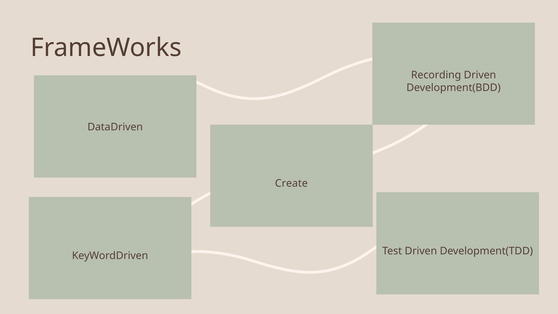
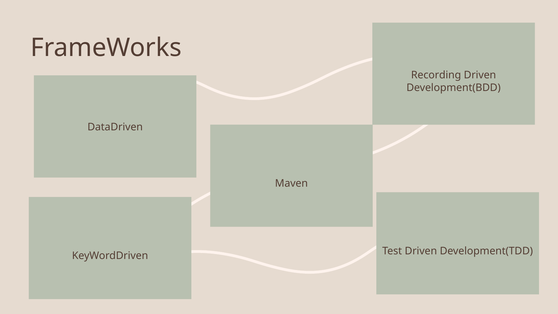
Create: Create -> Maven (291, 183)
